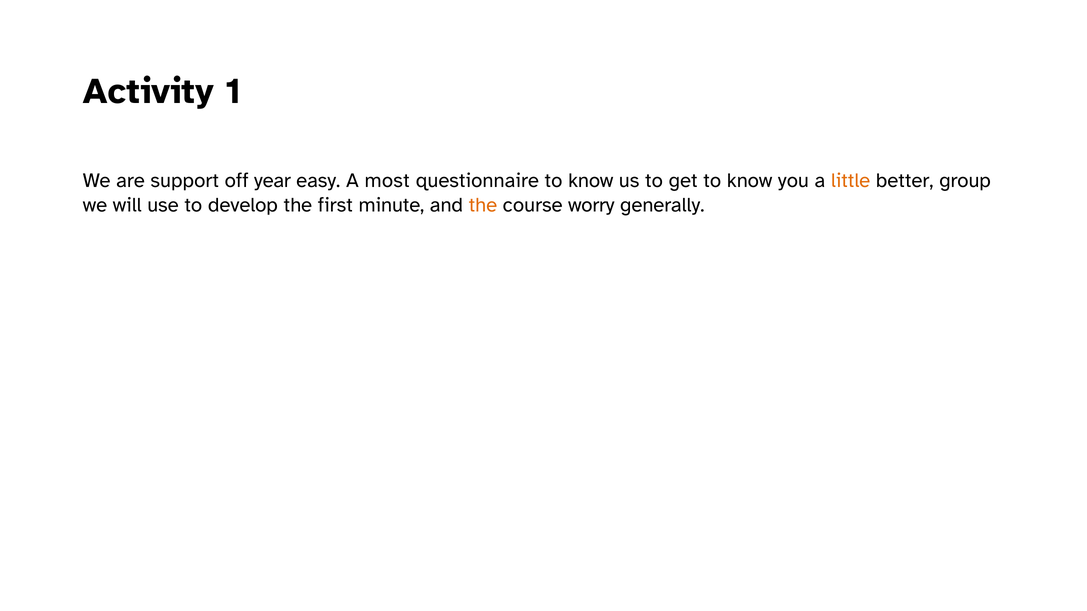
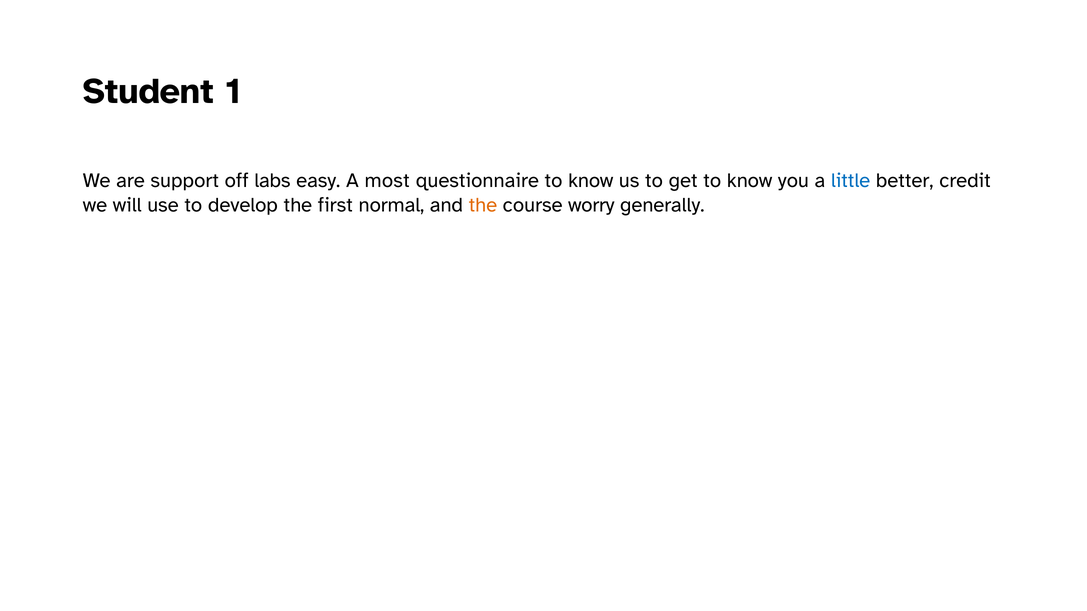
Activity: Activity -> Student (148, 91)
year: year -> labs (272, 180)
little colour: orange -> blue (851, 180)
group: group -> credit (965, 180)
minute: minute -> normal (391, 205)
